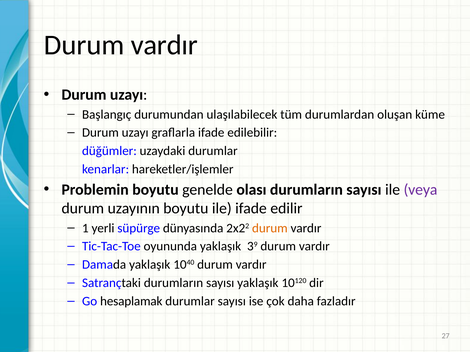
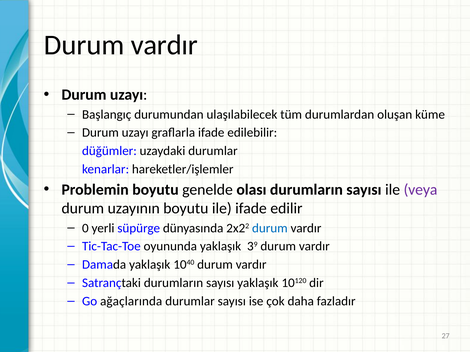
1: 1 -> 0 (85, 228)
durum colour: orange -> blue (270, 228)
hesaplamak: hesaplamak -> ağaçlarında (131, 302)
